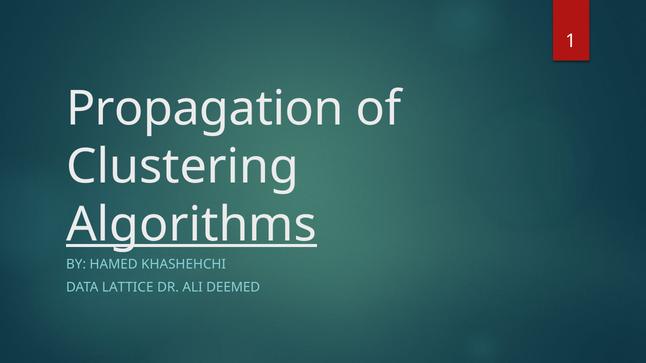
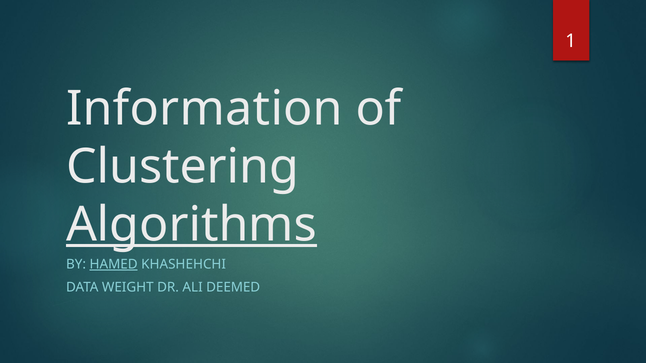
Propagation: Propagation -> Information (204, 109)
HAMED underline: none -> present (114, 265)
LATTICE: LATTICE -> WEIGHT (128, 287)
